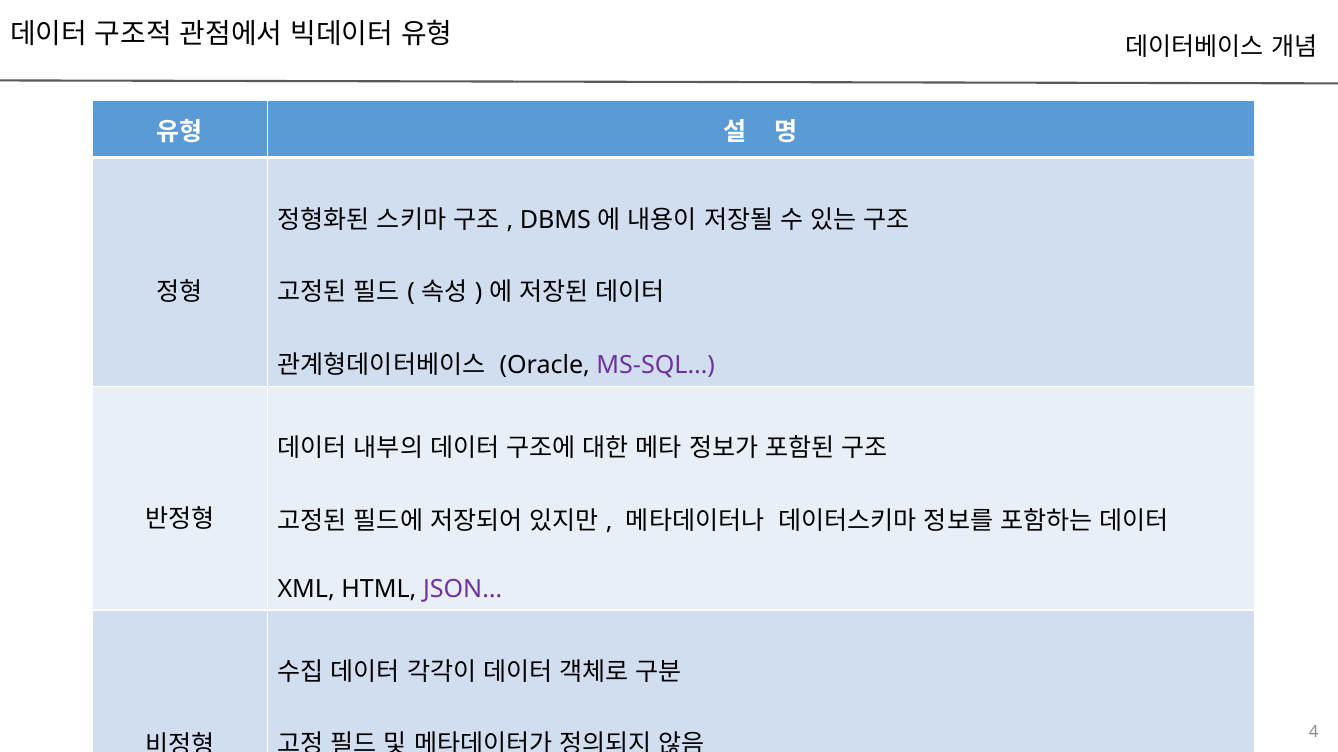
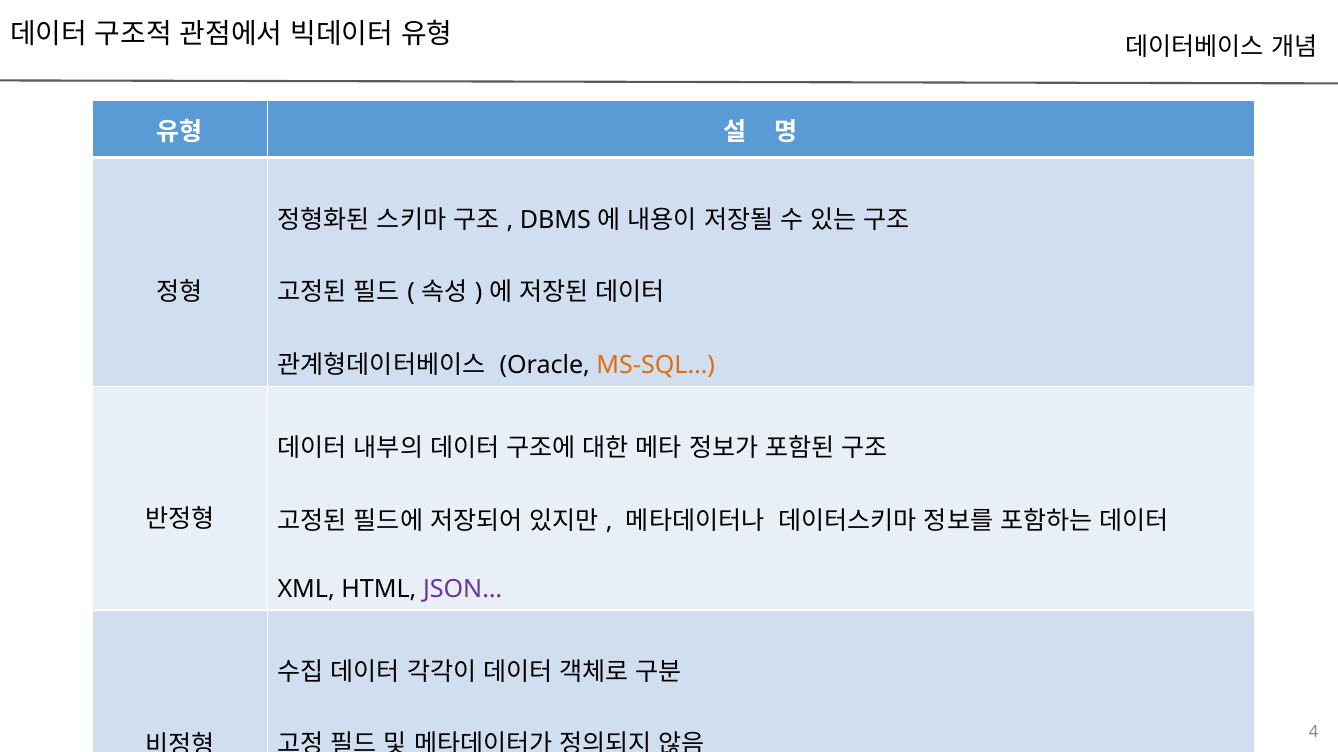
MS-SQL… colour: purple -> orange (656, 366)
